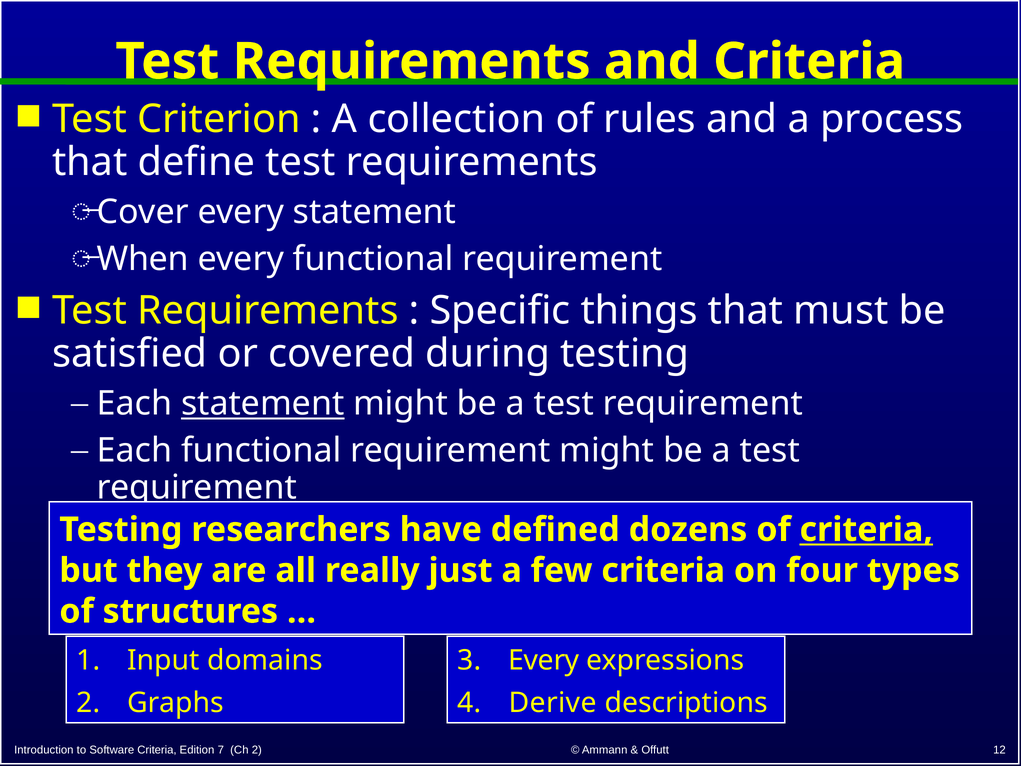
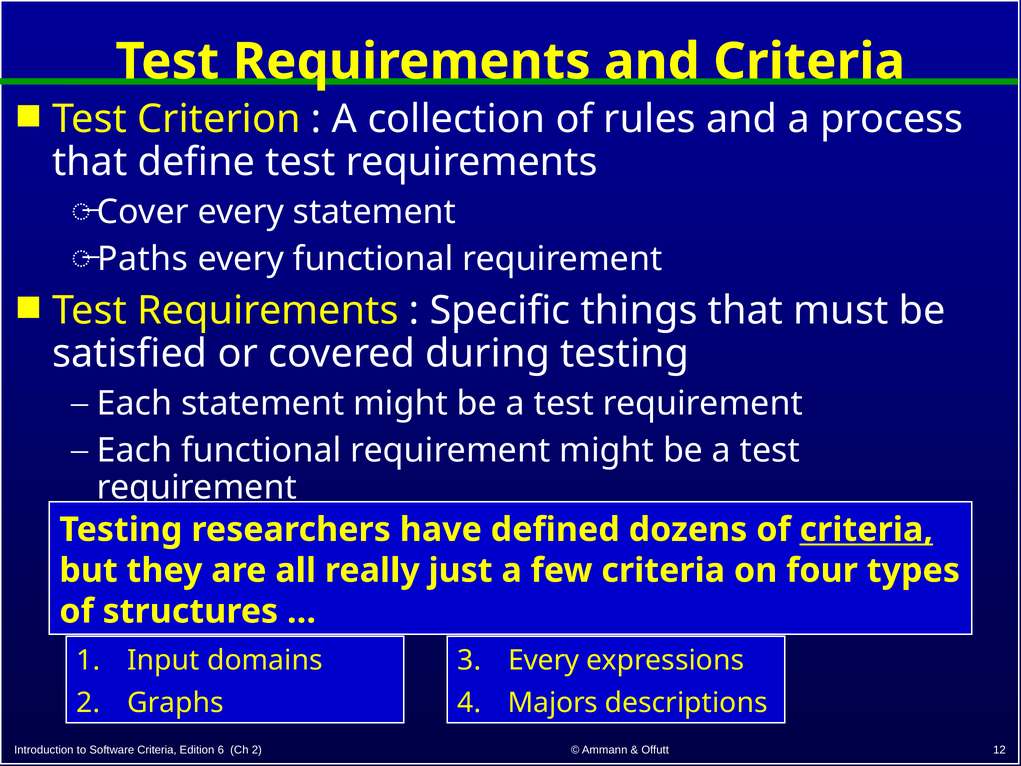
When: When -> Paths (143, 259)
statement underline: present -> none (263, 404)
Derive: Derive -> Majors (553, 703)
7: 7 -> 6 (221, 750)
